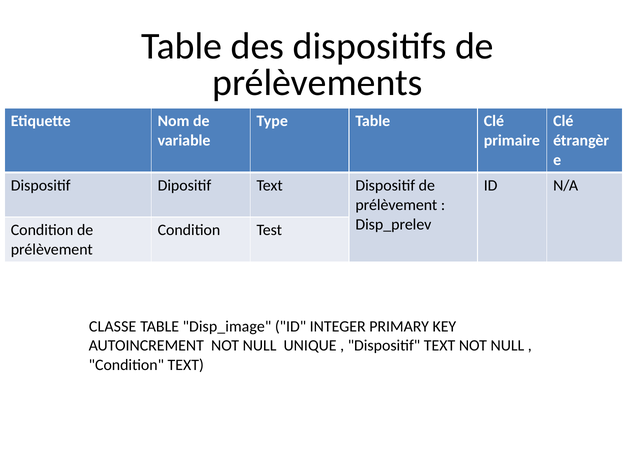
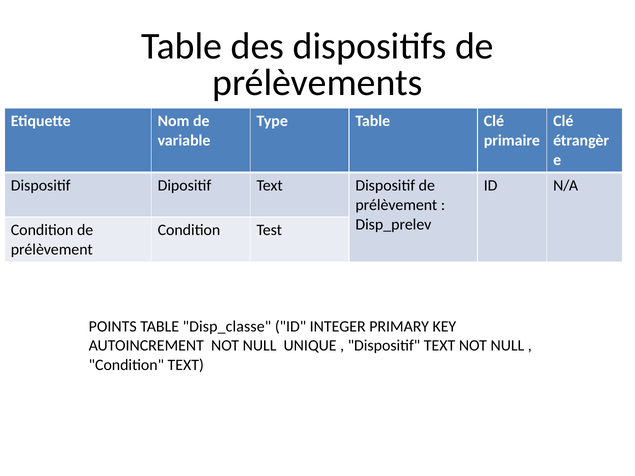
CLASSE: CLASSE -> POINTS (113, 327)
Disp_image: Disp_image -> Disp_classe (227, 327)
